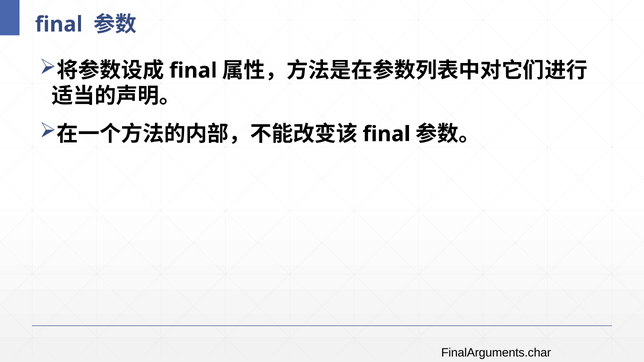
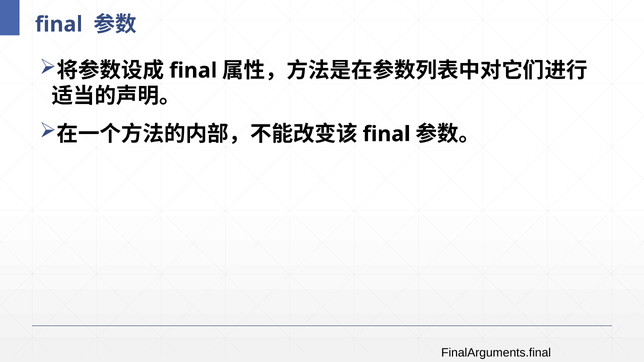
FinalArguments.char: FinalArguments.char -> FinalArguments.final (496, 353)
